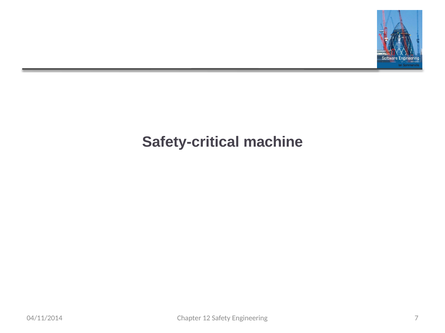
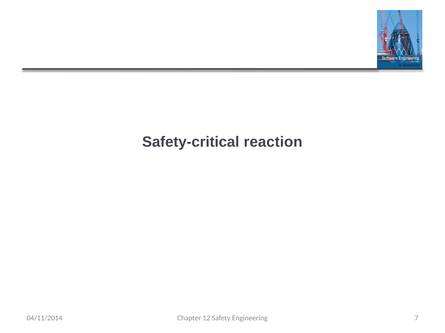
machine: machine -> reaction (273, 142)
